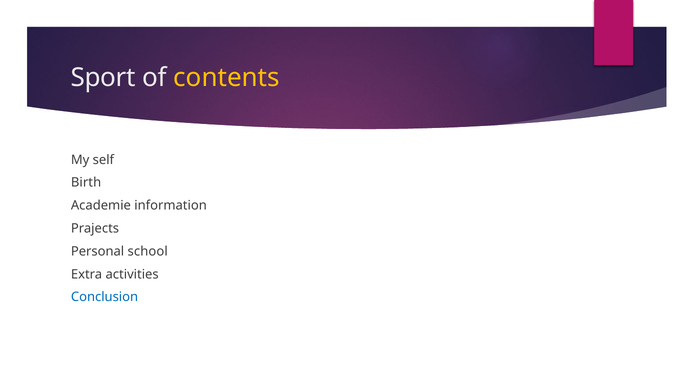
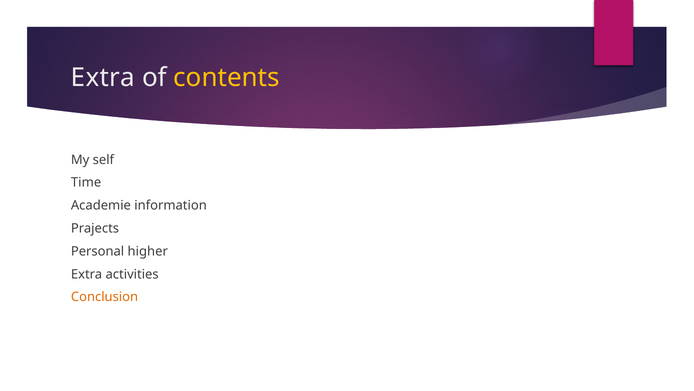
Sport: Sport -> Extra (103, 77)
Birth: Birth -> Time (86, 182)
school: school -> higher (148, 251)
Conclusion colour: blue -> orange (105, 297)
